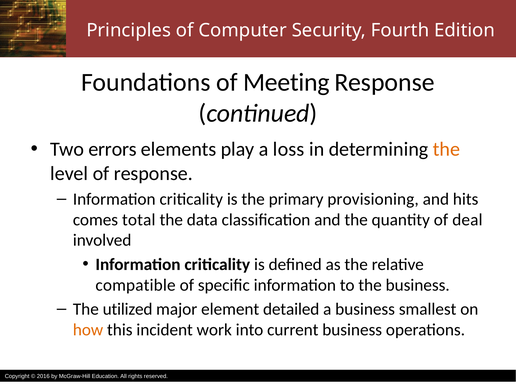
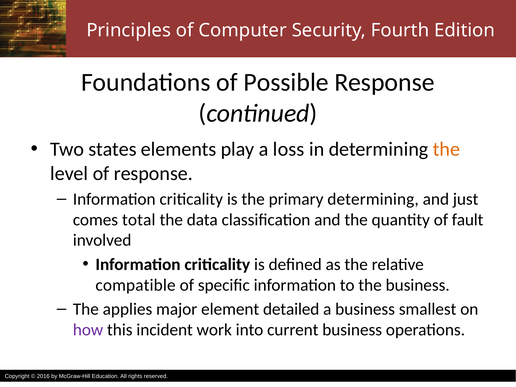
Meeting: Meeting -> Possible (286, 82)
errors: errors -> states (112, 149)
primary provisioning: provisioning -> determining (373, 199)
hits: hits -> just (466, 199)
deal: deal -> fault (468, 220)
utilized: utilized -> applies (127, 309)
how colour: orange -> purple (88, 330)
